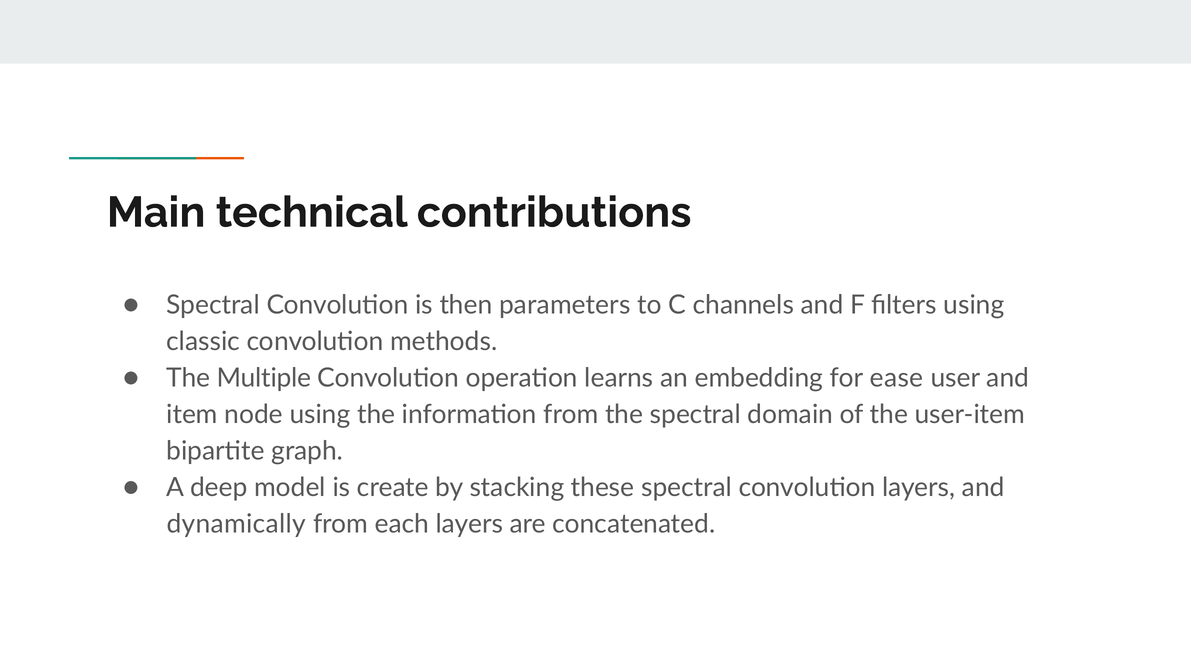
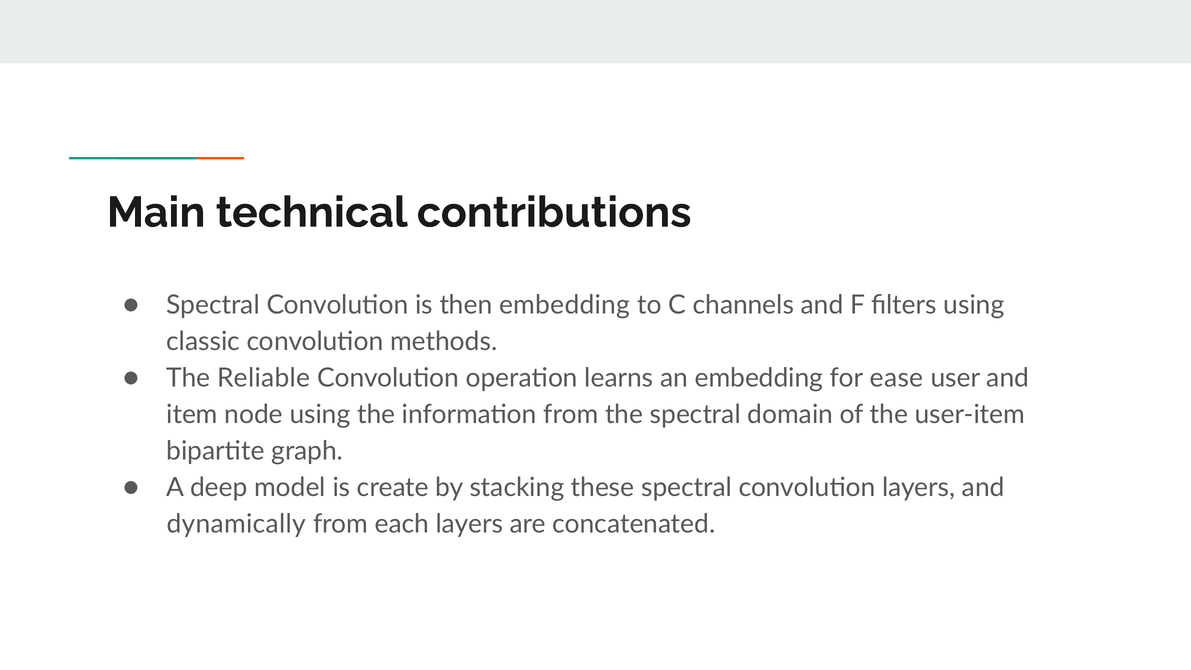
then parameters: parameters -> embedding (565, 305)
Multiple: Multiple -> Reliable (264, 378)
